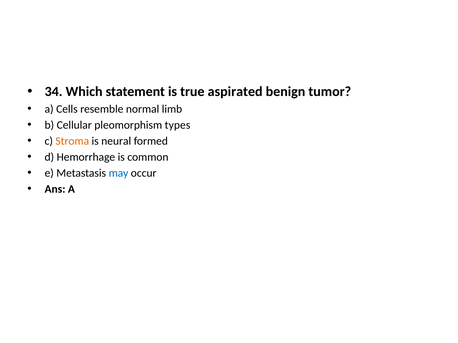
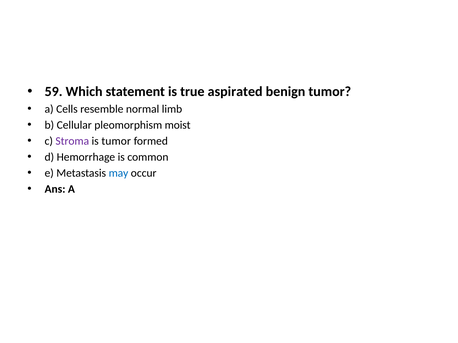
34: 34 -> 59 (54, 92)
types: types -> moist (178, 125)
Stroma colour: orange -> purple (72, 141)
is neural: neural -> tumor (116, 141)
